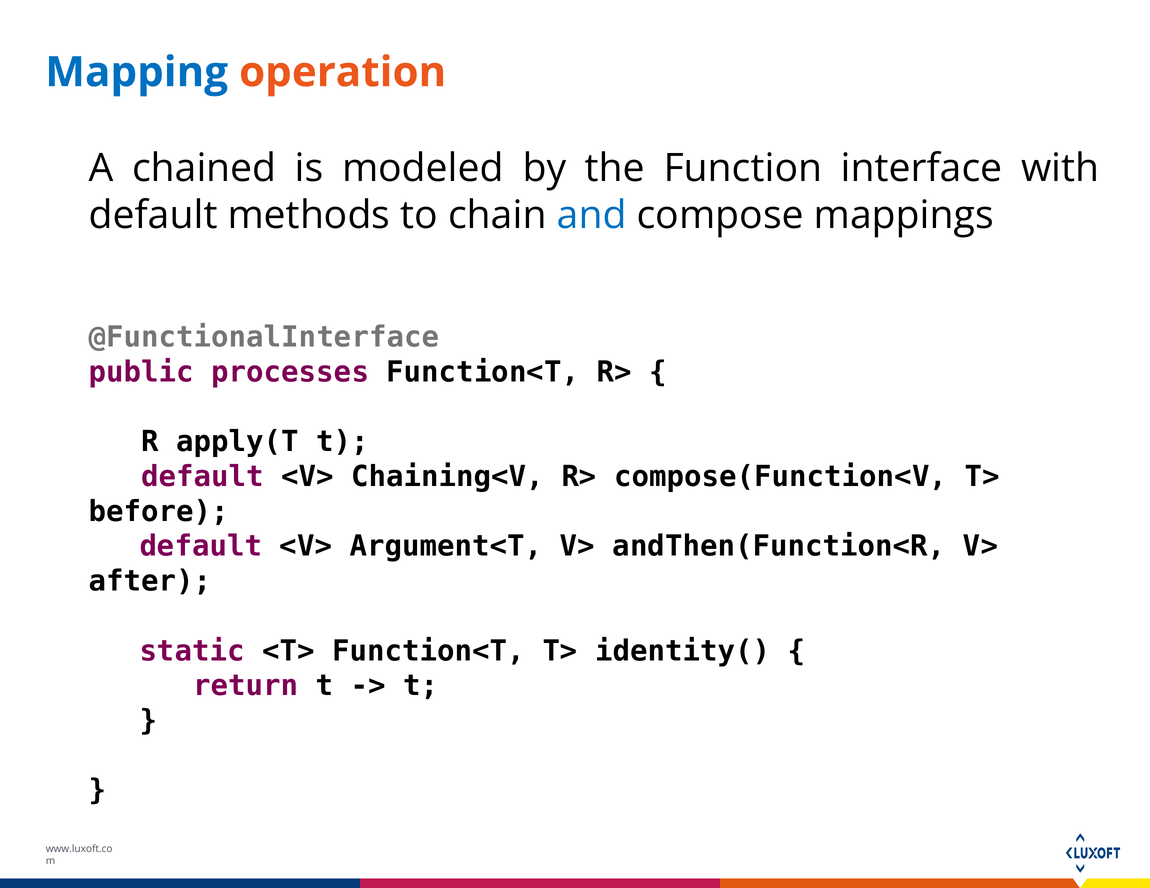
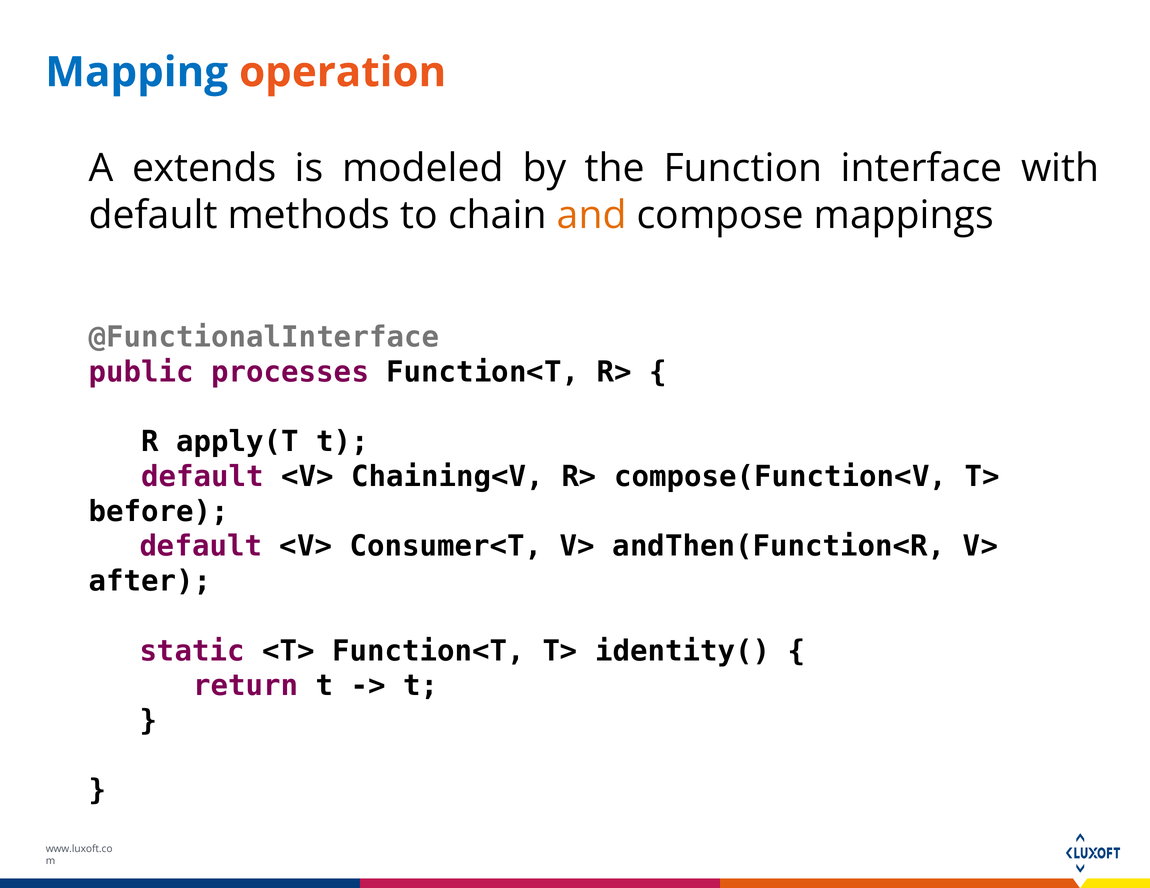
chained: chained -> extends (204, 168)
and colour: blue -> orange (592, 215)
Argument<T: Argument<T -> Consumer<T (446, 547)
